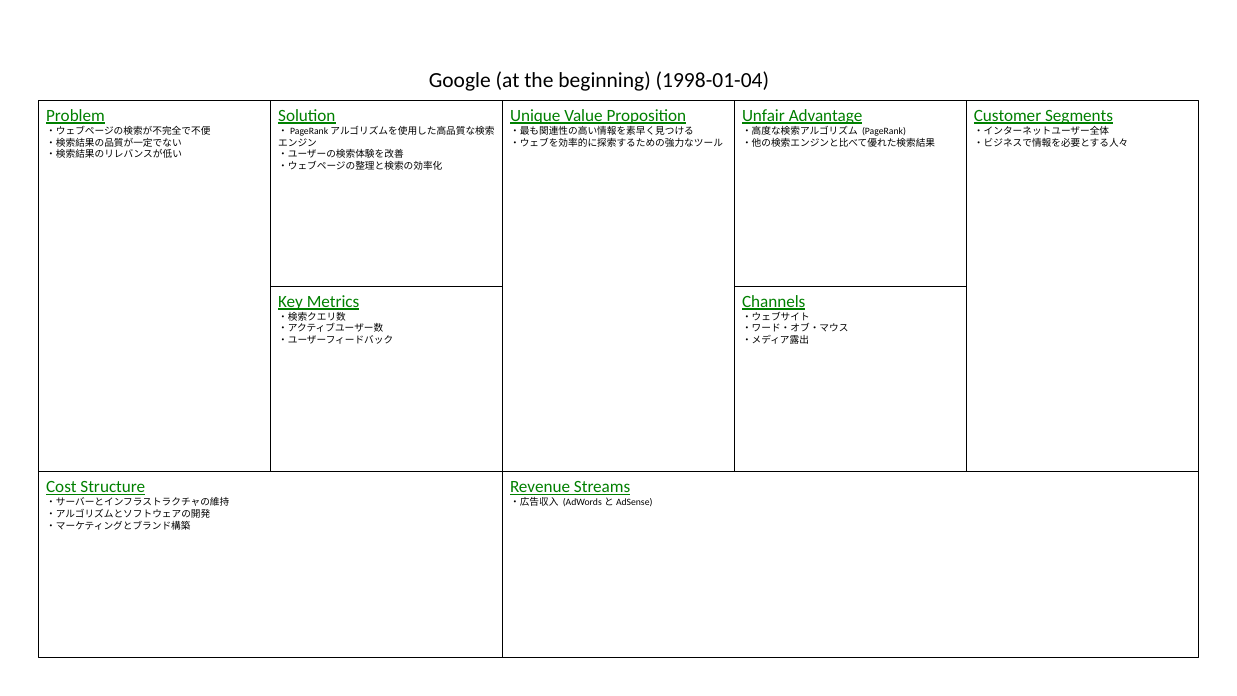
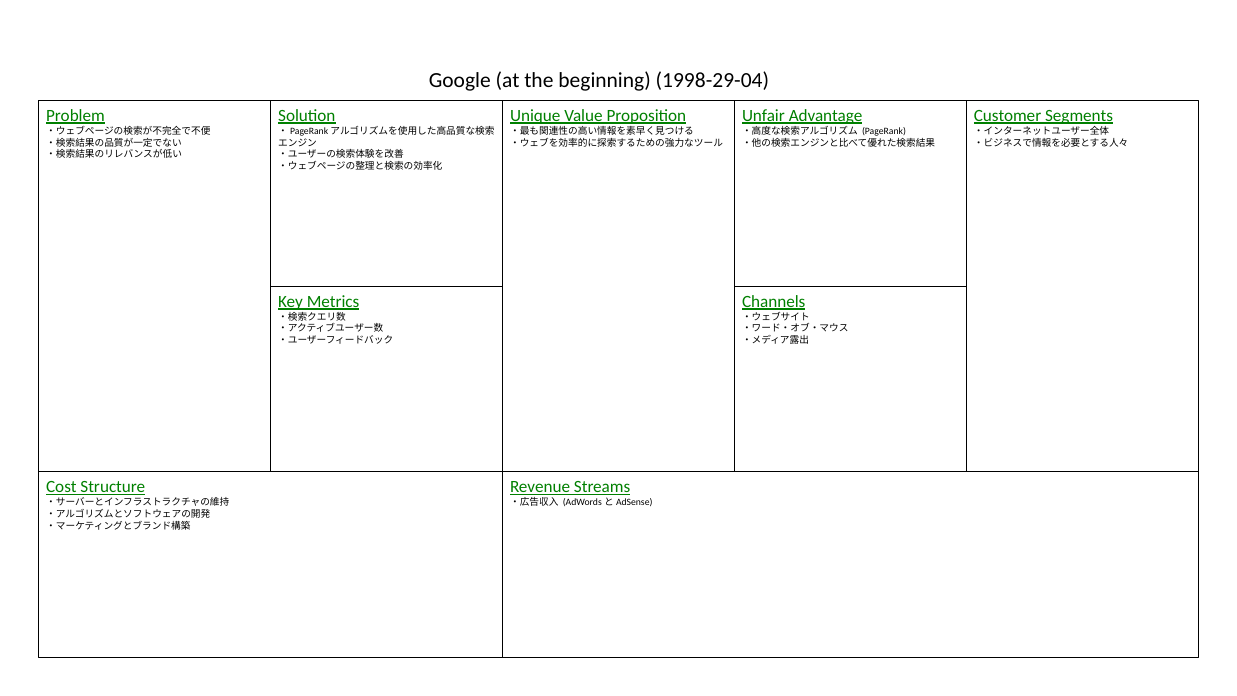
1998-01-04: 1998-01-04 -> 1998-29-04 (712, 80)
